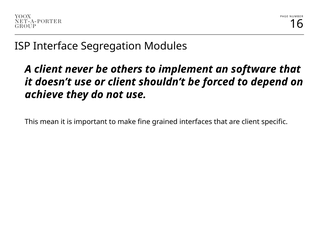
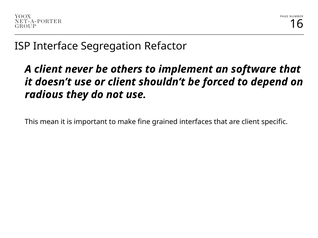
Modules: Modules -> Refactor (166, 46)
achieve: achieve -> radious (44, 95)
